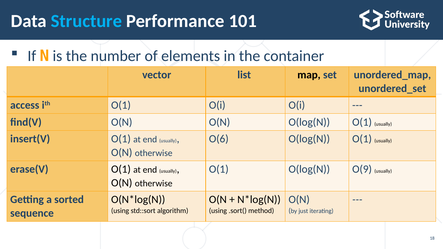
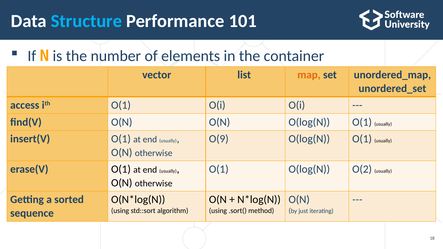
map colour: black -> orange (309, 75)
O(6: O(6 -> O(9 (219, 139)
O(9: O(9 -> O(2 (362, 169)
